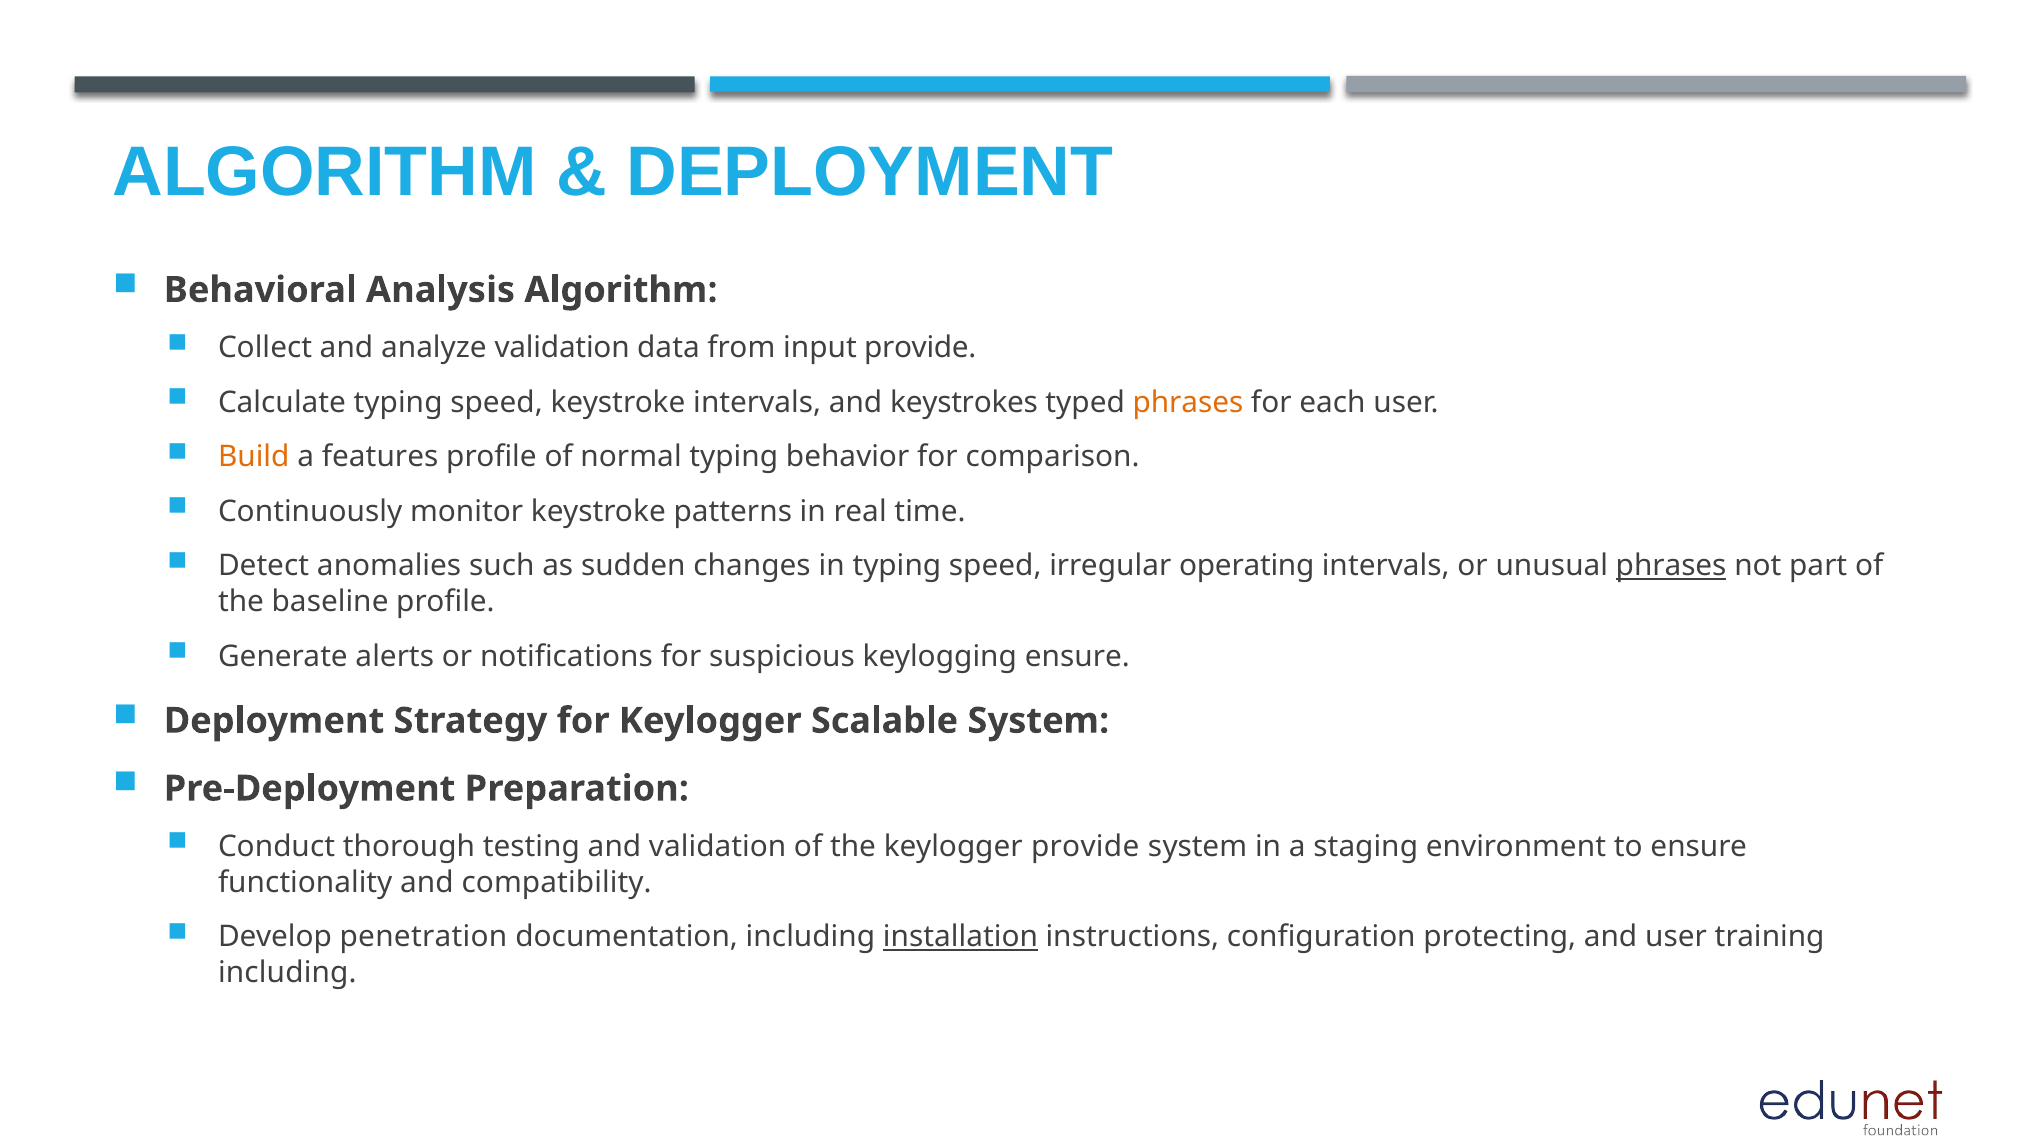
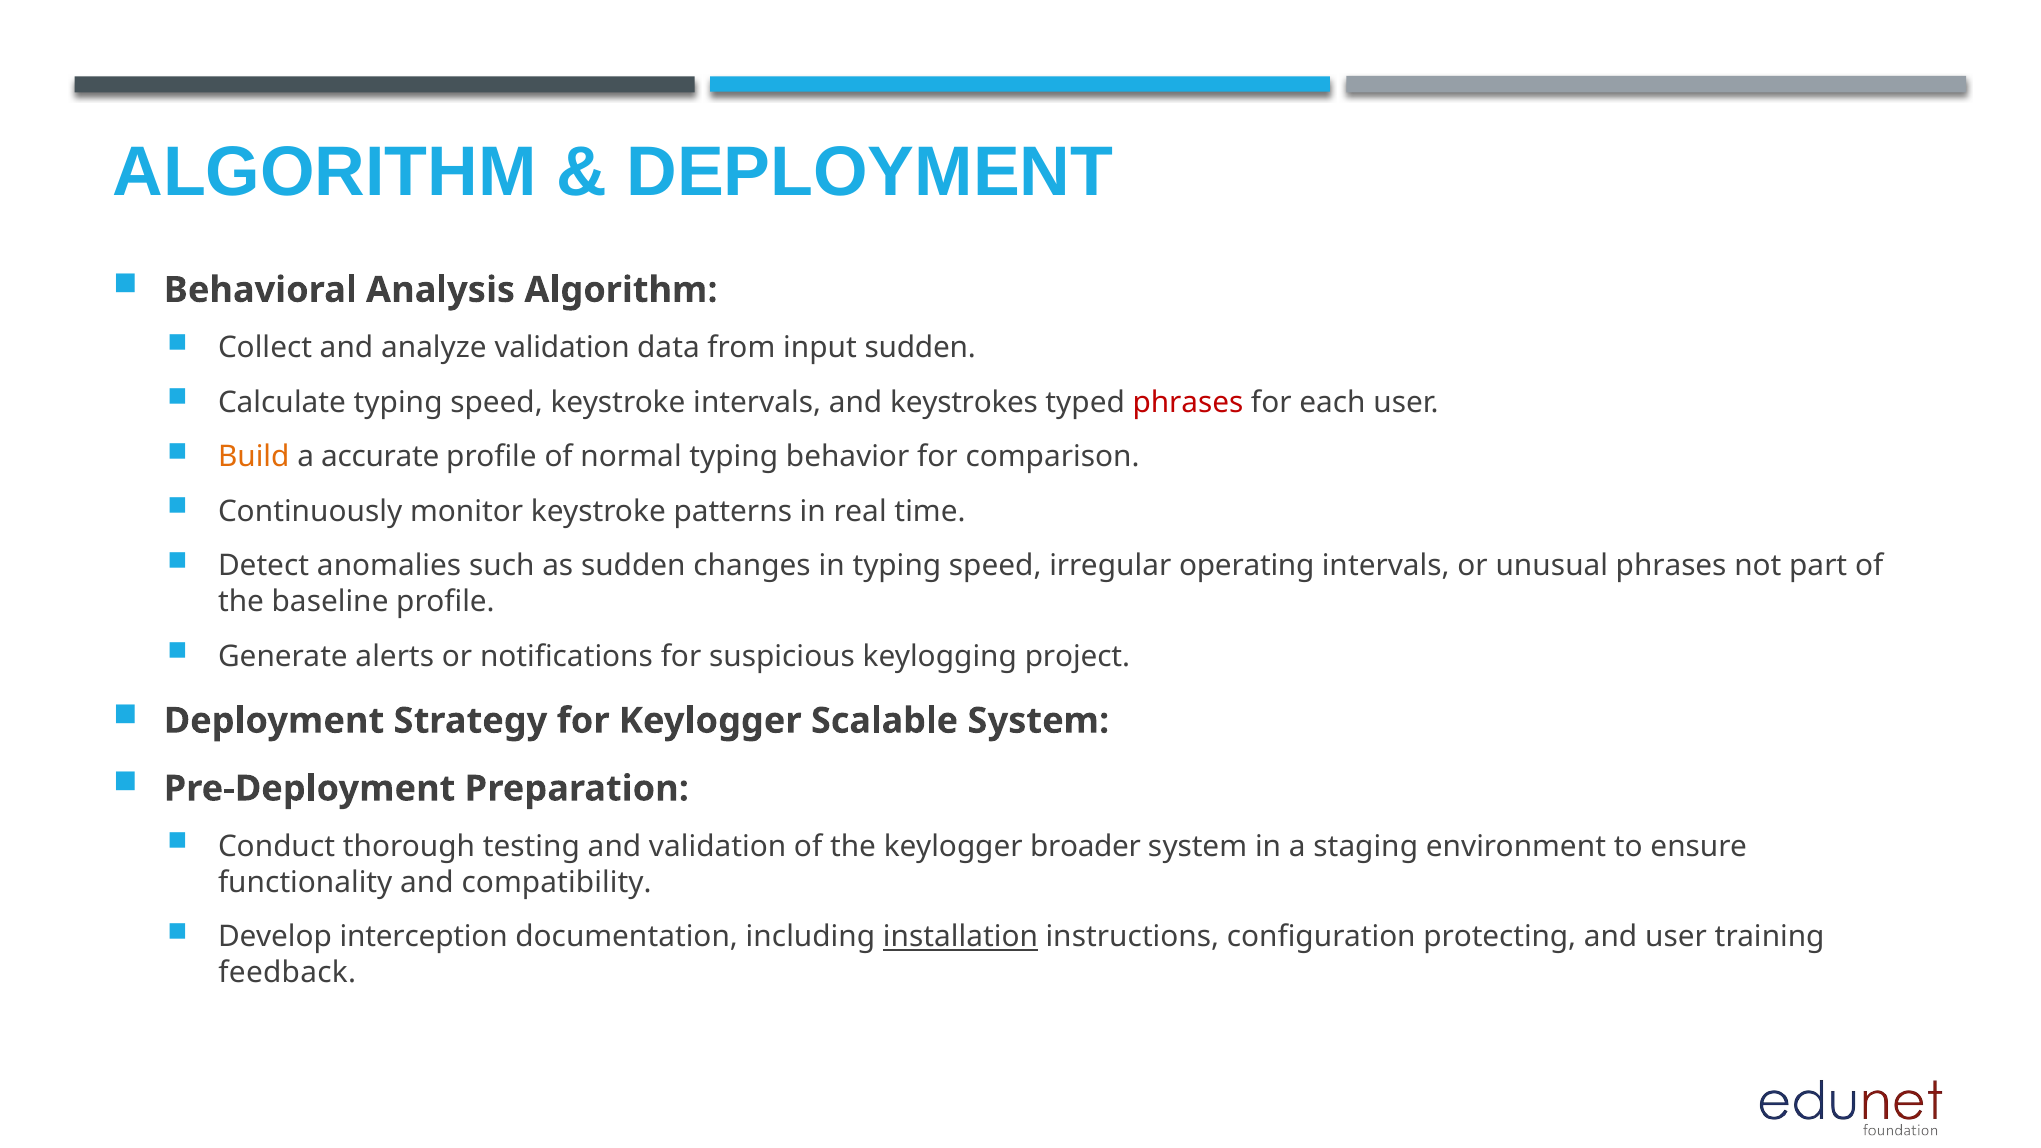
input provide: provide -> sudden (920, 348)
phrases colour: orange -> red (1188, 402)
features: features -> accurate (380, 457)
phrases underline: present -> none (1671, 566)
keylogging ensure: ensure -> project (1077, 656)
keylogger provide: provide -> broader (1085, 847)
penetration: penetration -> interception (424, 937)
including: including -> feedback (287, 973)
